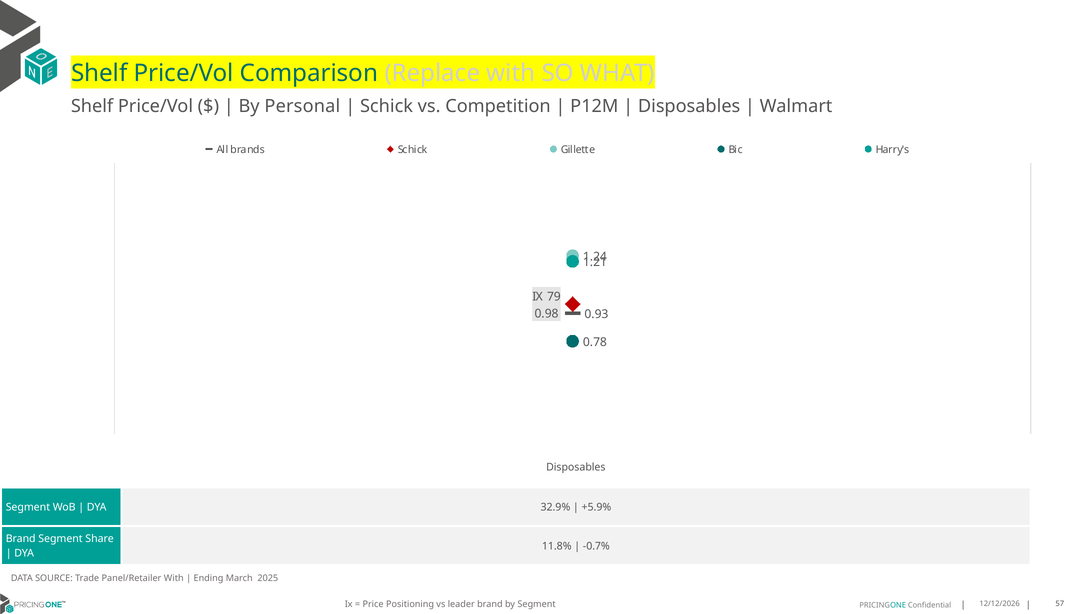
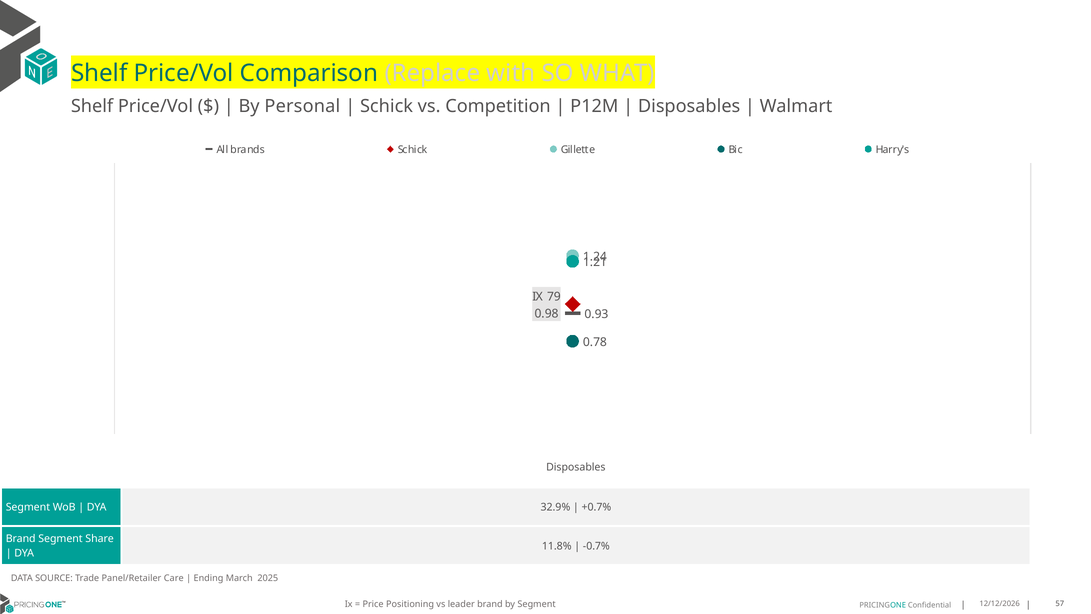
+5.9%: +5.9% -> +0.7% (596, 507)
Panel/Retailer With: With -> Care (174, 578)
